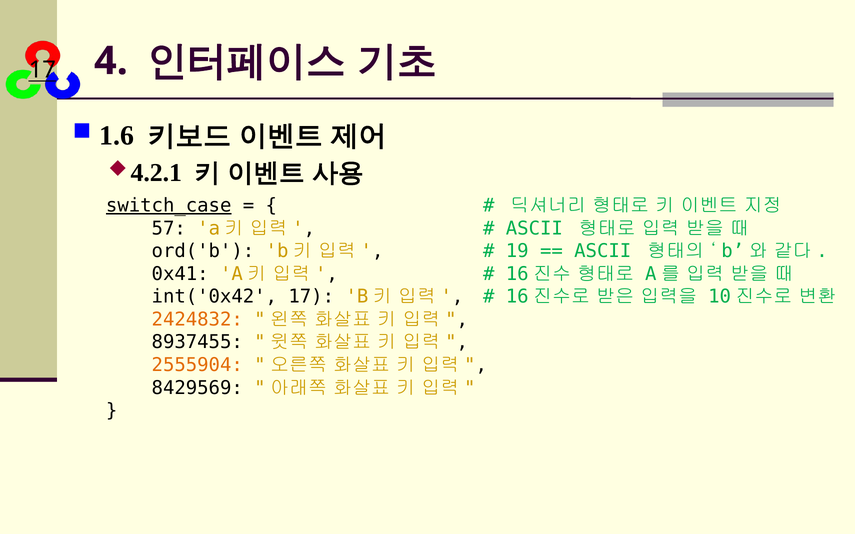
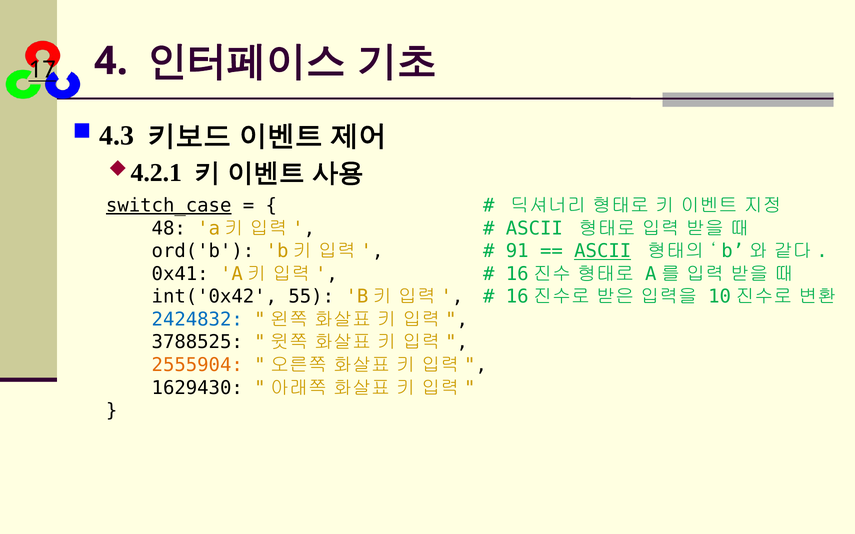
1.6: 1.6 -> 4.3 (117, 136)
57: 57 -> 48 (169, 229)
19: 19 -> 91 (517, 251)
ASCII underline: none -> present (603, 251)
int('0x42 17: 17 -> 55 (311, 297)
2424832 colour: orange -> blue (197, 320)
8937455: 8937455 -> 3788525 (197, 342)
8429569: 8429569 -> 1629430 (197, 388)
